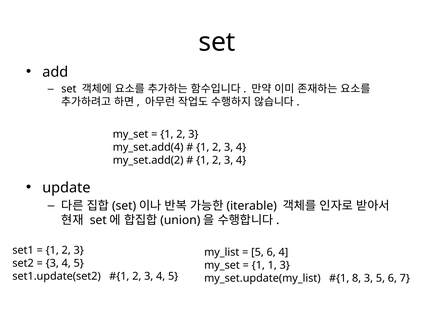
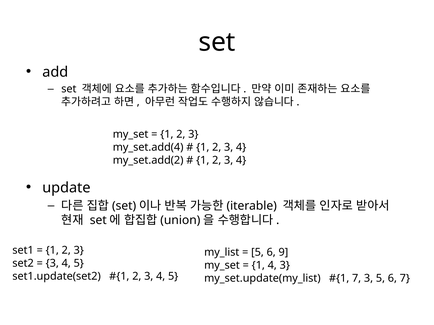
6 4: 4 -> 9 (283, 252)
1 1: 1 -> 4 (272, 265)
8: 8 -> 7 (357, 279)
